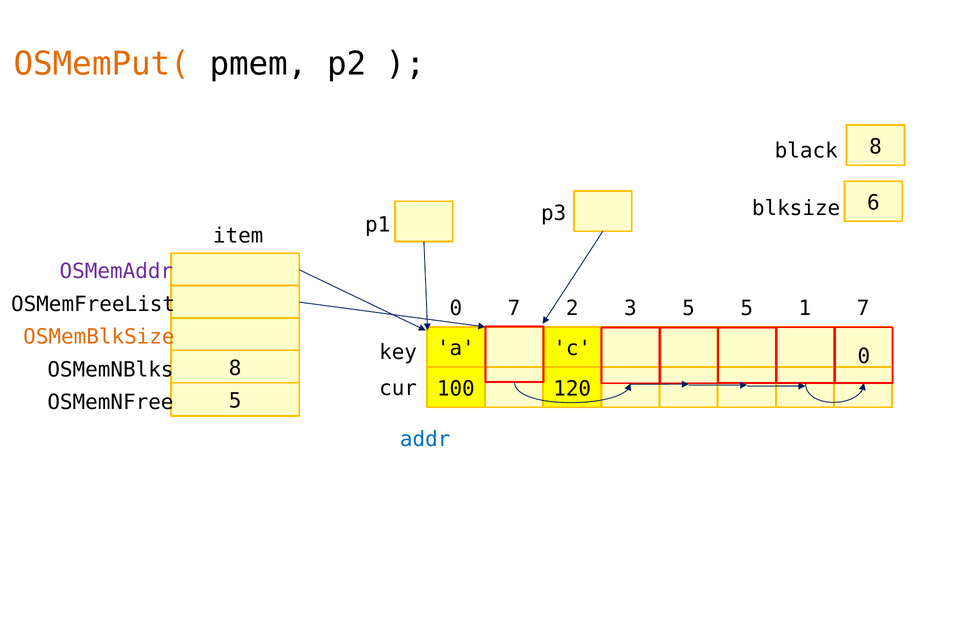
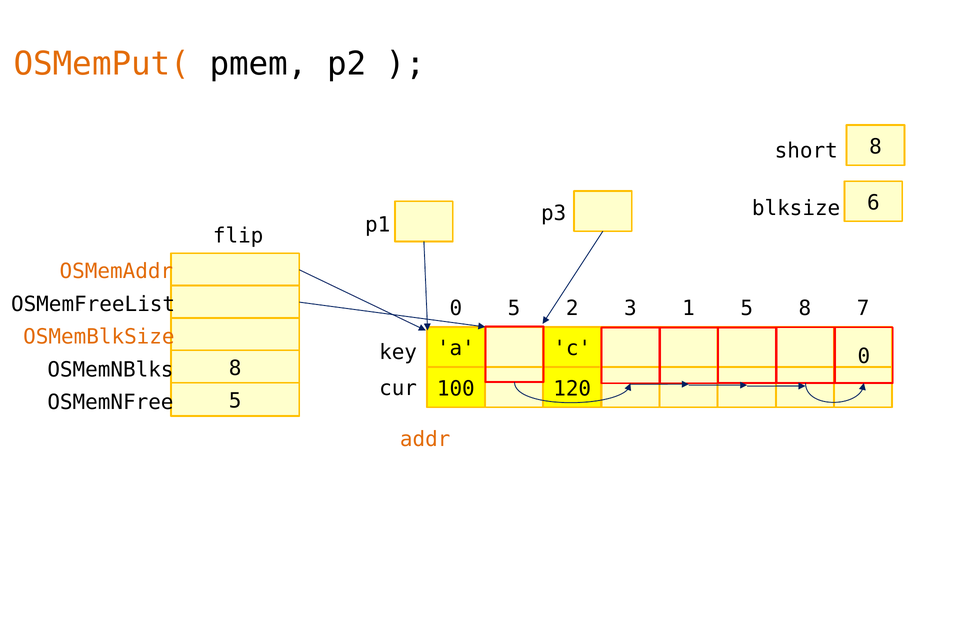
black: black -> short (806, 151)
item: item -> flip (238, 235)
OSMemAddr colour: purple -> orange (116, 271)
0 7: 7 -> 5 (514, 308)
3 5: 5 -> 1 (689, 308)
5 1: 1 -> 8 (805, 308)
addr colour: blue -> orange (425, 439)
